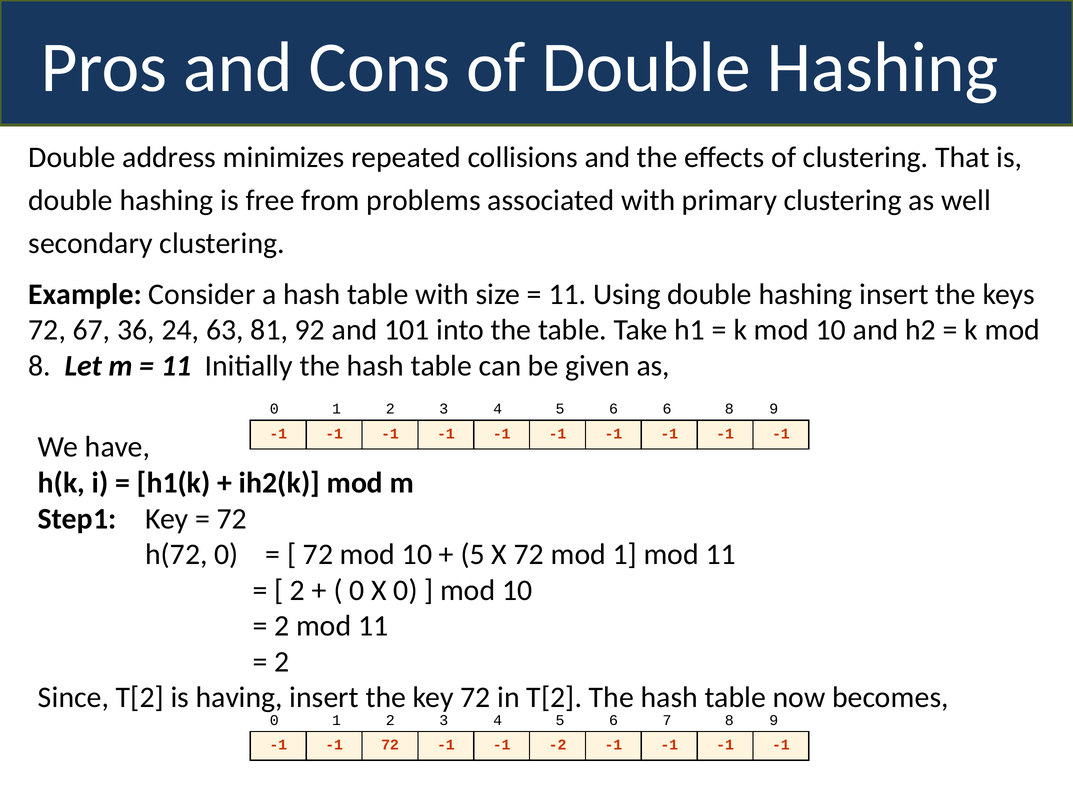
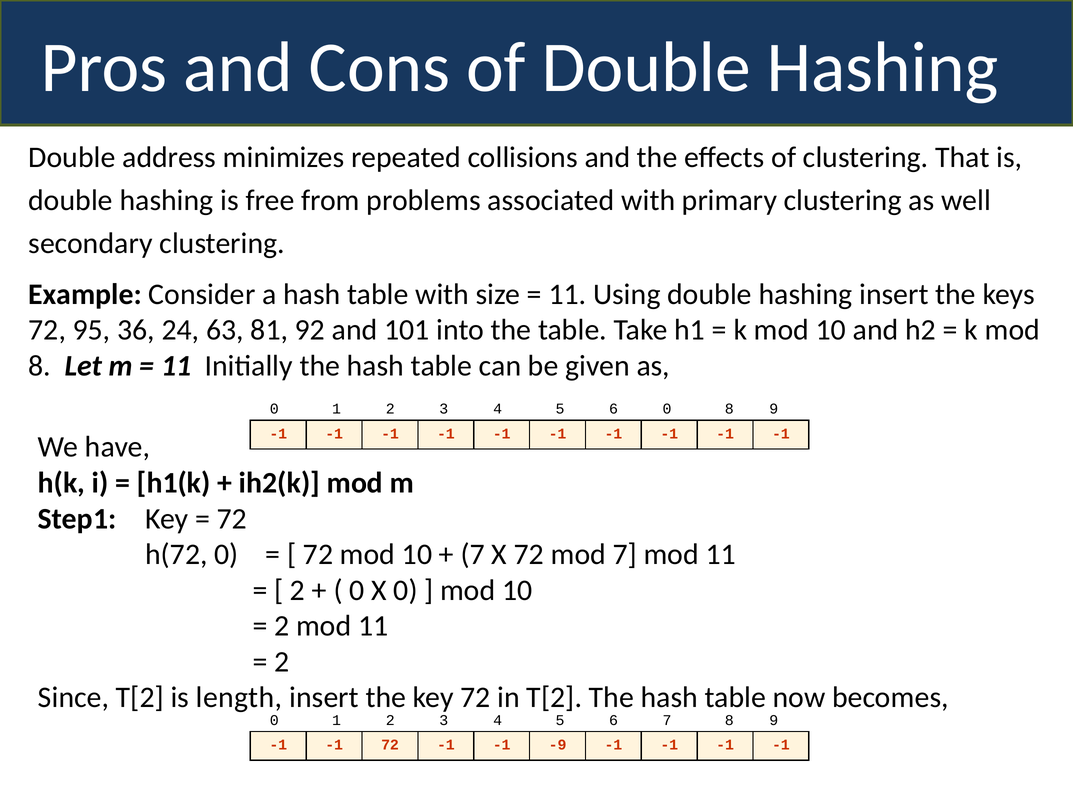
67: 67 -> 95 (92, 330)
6 6: 6 -> 0 (667, 409)
5: 5 -> 7 (473, 554)
mod 1: 1 -> 7 (625, 554)
having: having -> length (239, 697)
-2: -2 -> -9 (558, 745)
